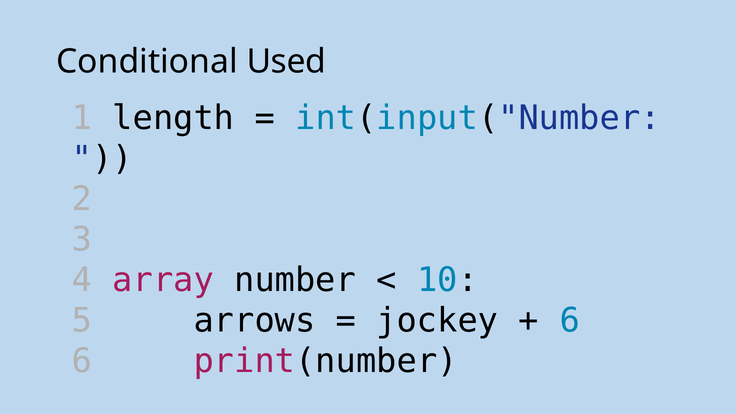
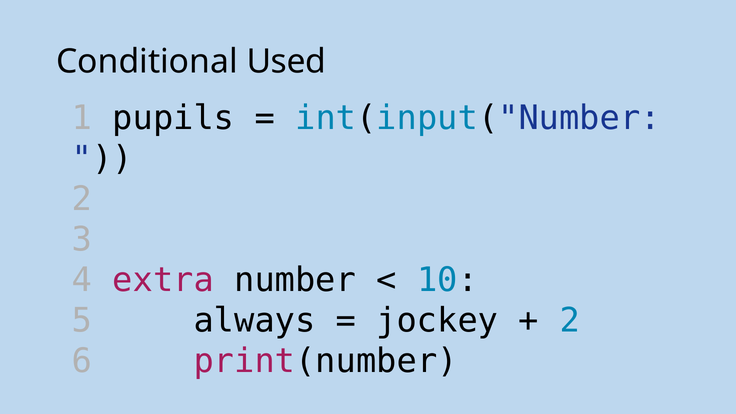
length: length -> pupils (173, 118)
array: array -> extra (163, 280)
arrows: arrows -> always (255, 321)
6: 6 -> 2 (570, 321)
